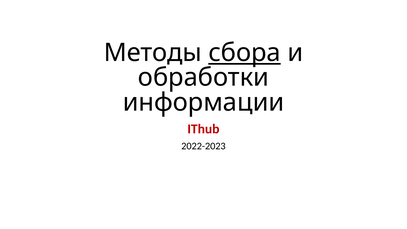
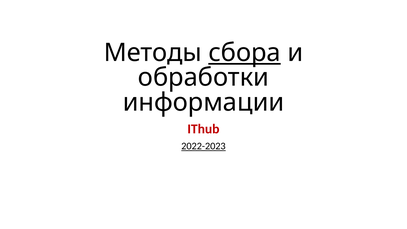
2022-2023 underline: none -> present (203, 146)
